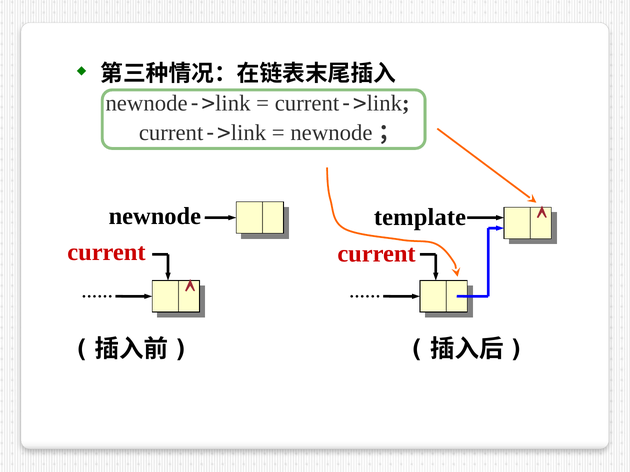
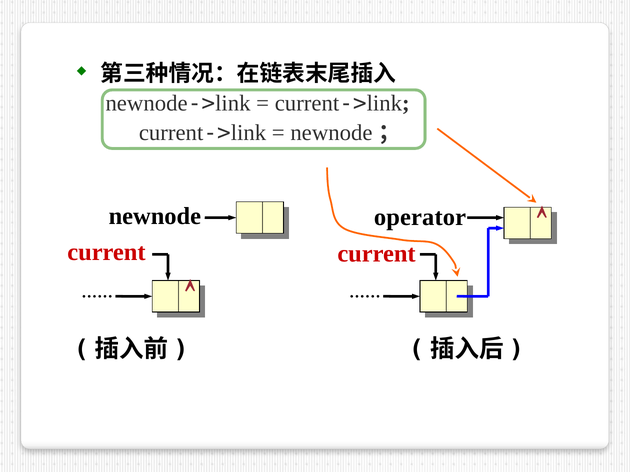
template: template -> operator (420, 217)
